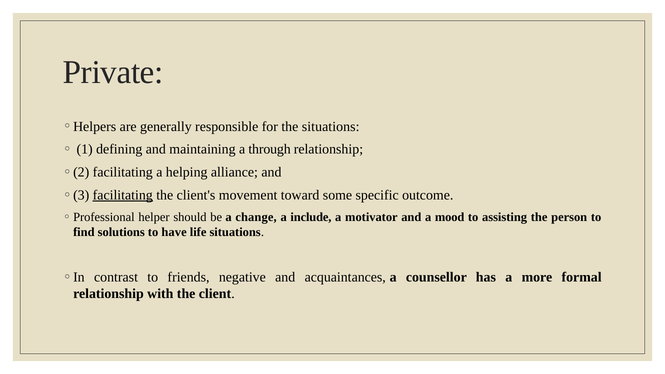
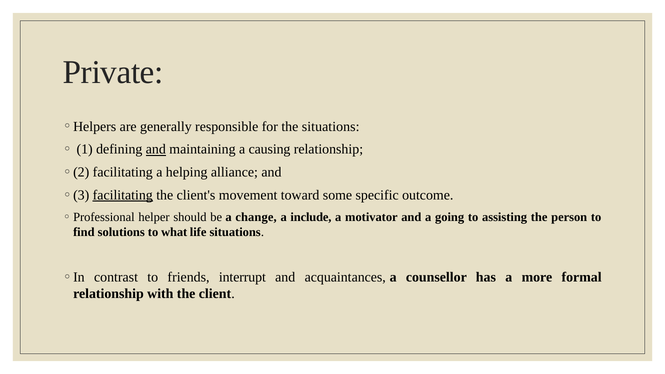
and underline: none -> present (156, 149)
through: through -> causing (270, 149)
mood: mood -> going (450, 217)
have: have -> what (174, 232)
negative: negative -> interrupt (242, 277)
